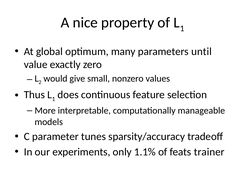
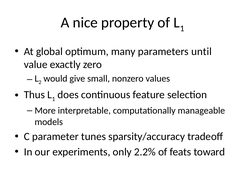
1.1%: 1.1% -> 2.2% (145, 152)
trainer: trainer -> toward (209, 152)
